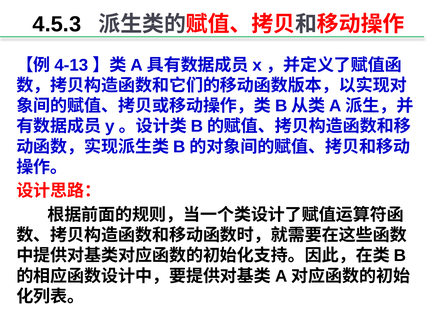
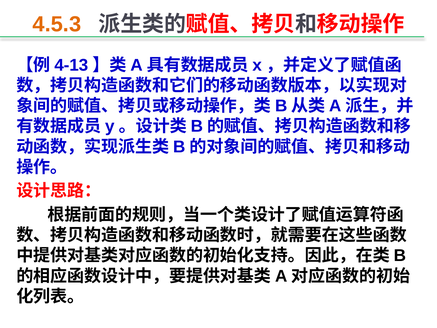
4.5.3 colour: black -> orange (57, 24)
